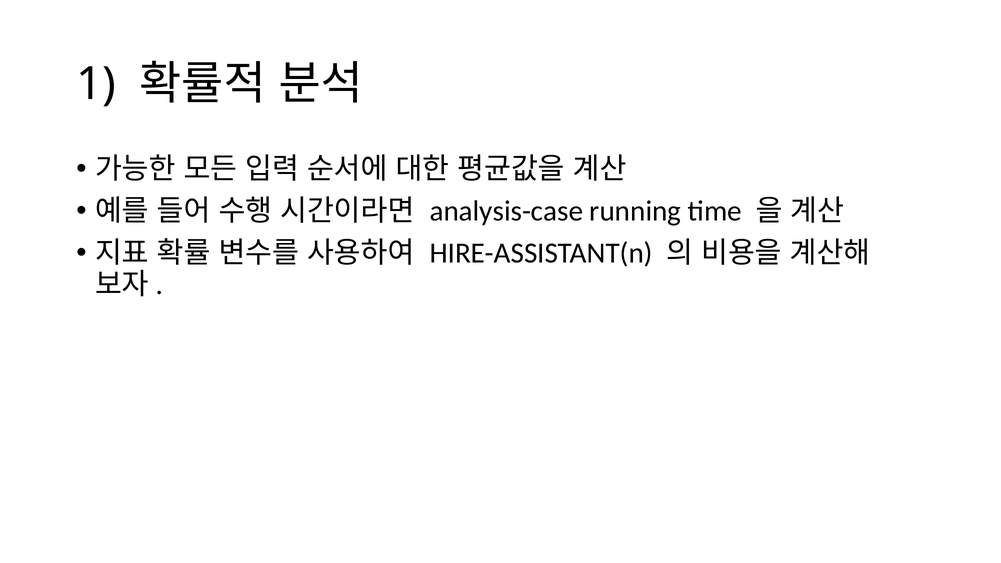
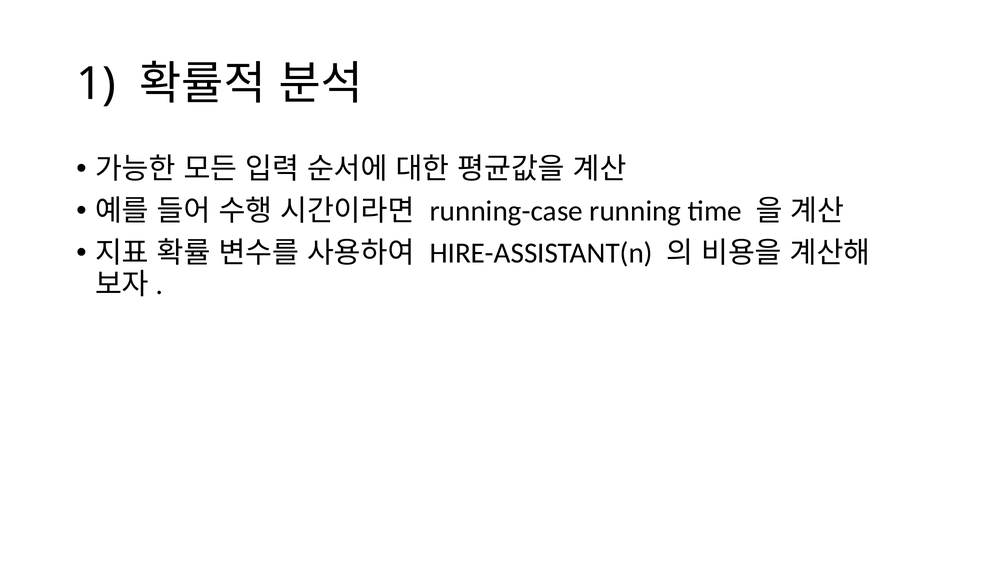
analysis-case: analysis-case -> running-case (506, 211)
